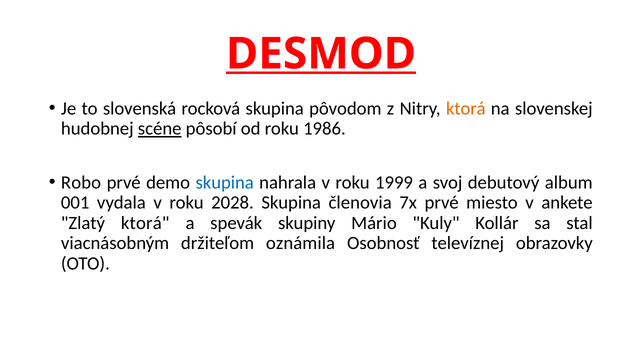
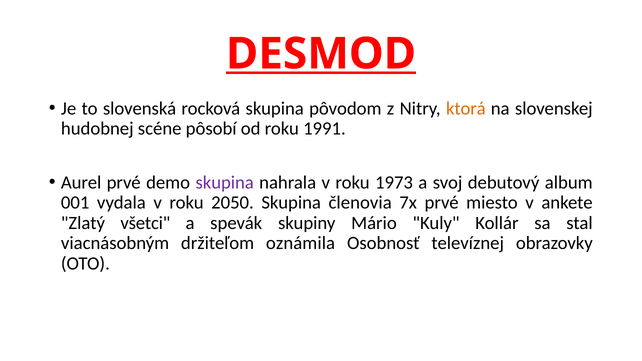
scéne underline: present -> none (160, 129)
1986: 1986 -> 1991 (324, 129)
Robo: Robo -> Aurel (81, 183)
skupina colour: blue -> purple (225, 183)
1999: 1999 -> 1973 (394, 183)
2028: 2028 -> 2050 (232, 203)
Zlatý ktorá: ktorá -> všetci (145, 223)
